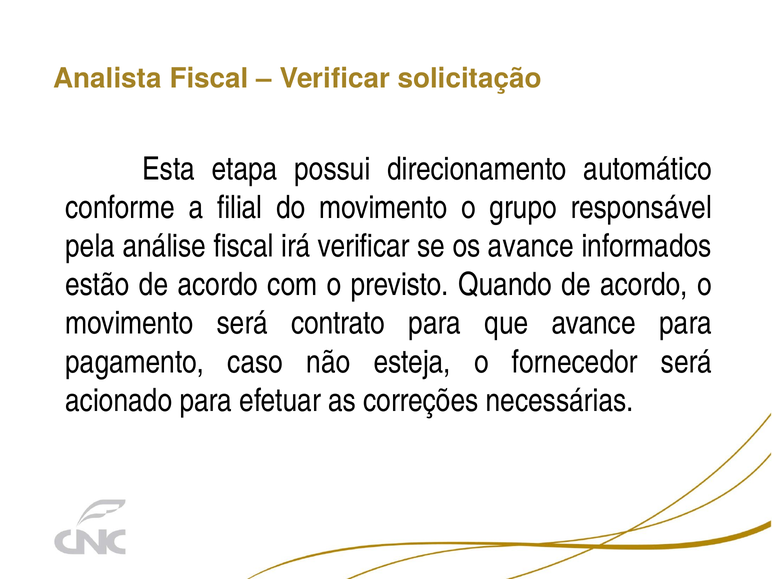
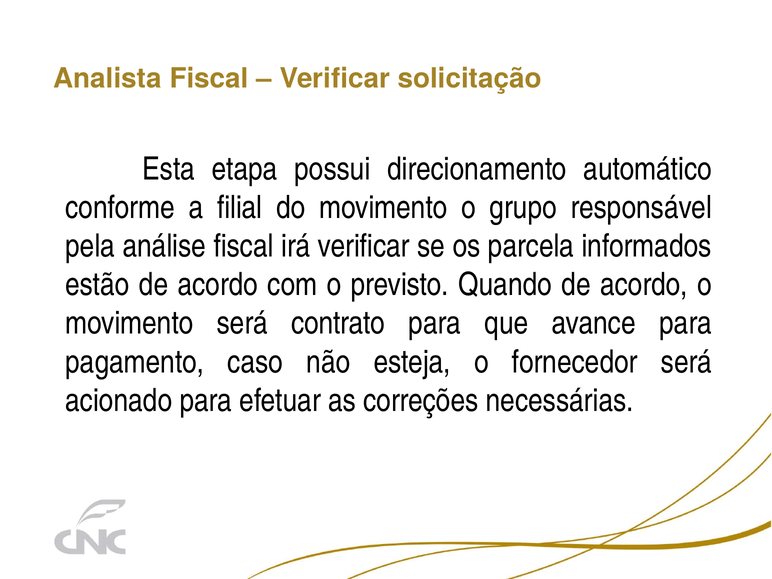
os avance: avance -> parcela (531, 246)
